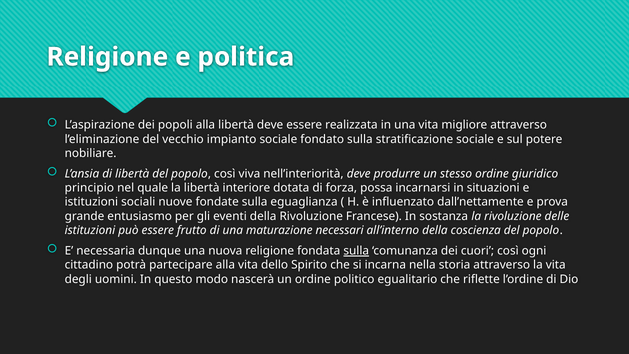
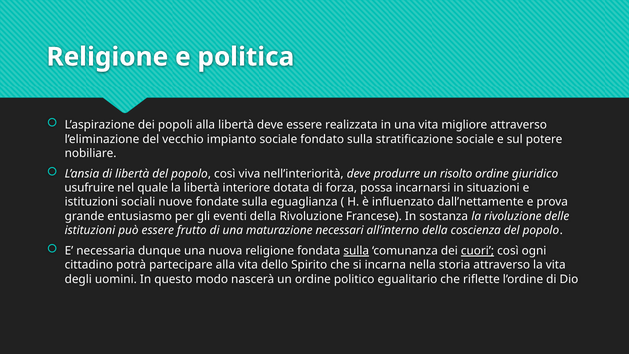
stesso: stesso -> risolto (456, 174)
principio: principio -> usufruire (89, 188)
cuori underline: none -> present (478, 251)
